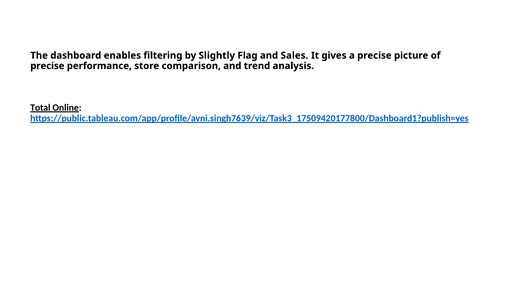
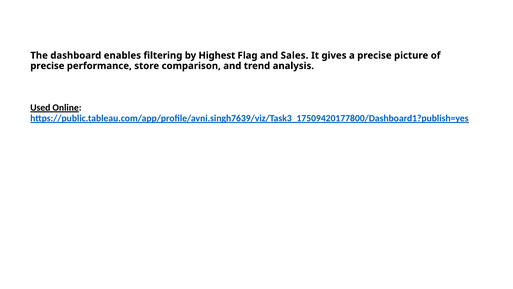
Slightly: Slightly -> Highest (217, 55)
Total: Total -> Used (40, 107)
